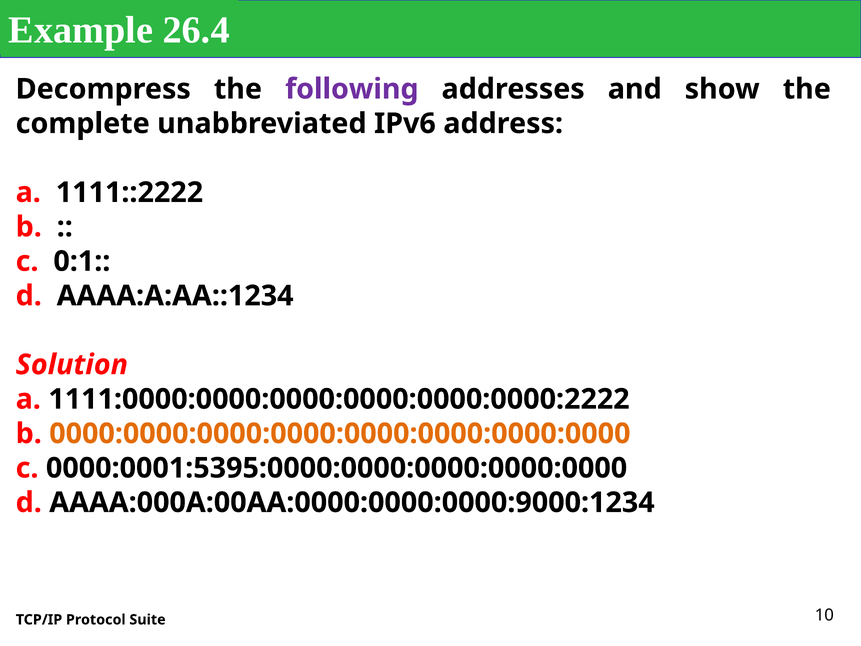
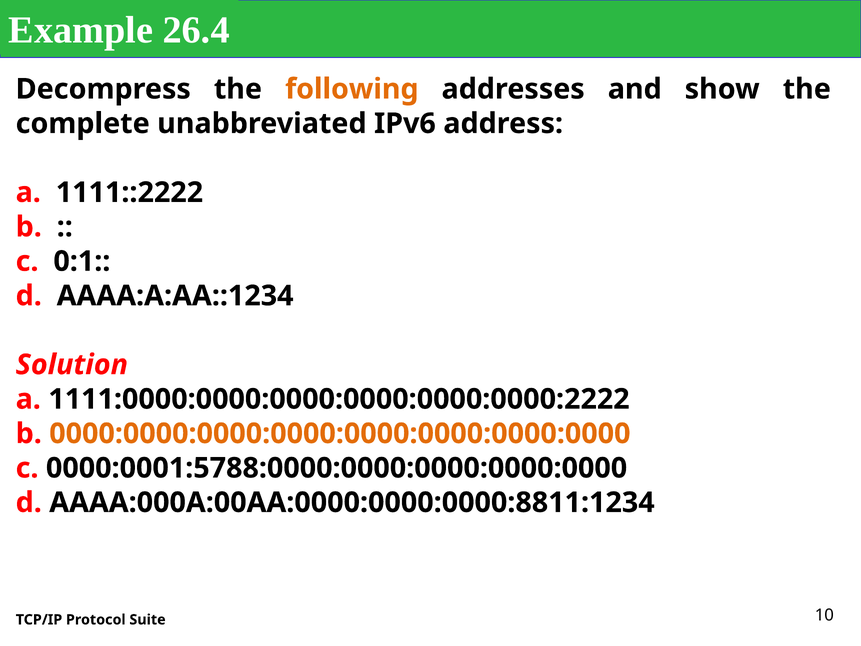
following colour: purple -> orange (352, 89)
0000:0001:5395:0000:0000:0000:0000:0000: 0000:0001:5395:0000:0000:0000:0000:0000 -> 0000:0001:5788:0000:0000:0000:0000:0000 (337, 468)
AAAA:000A:00AA:0000:0000:0000:9000:1234: AAAA:000A:00AA:0000:0000:0000:9000:1234 -> AAAA:000A:00AA:0000:0000:0000:8811:1234 (352, 502)
